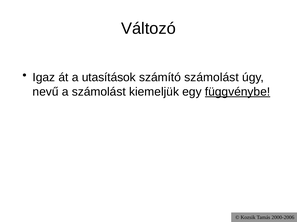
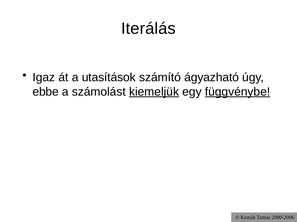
Változó: Változó -> Iterálás (148, 29)
számító számolást: számolást -> ágyazható (212, 78)
nevű: nevű -> ebbe (46, 92)
kiemeljük underline: none -> present (154, 92)
